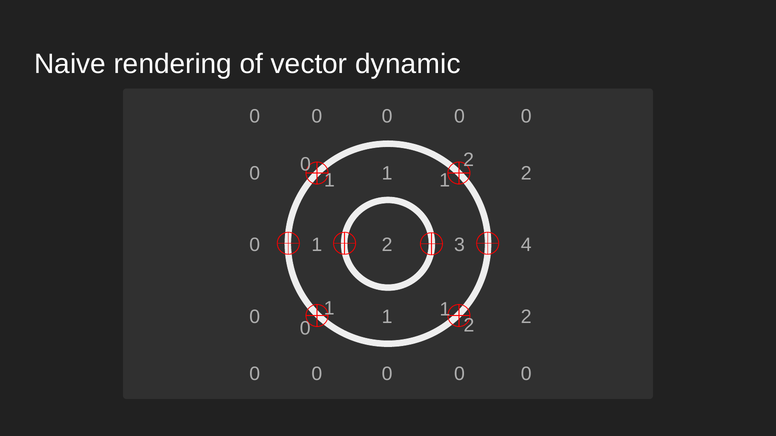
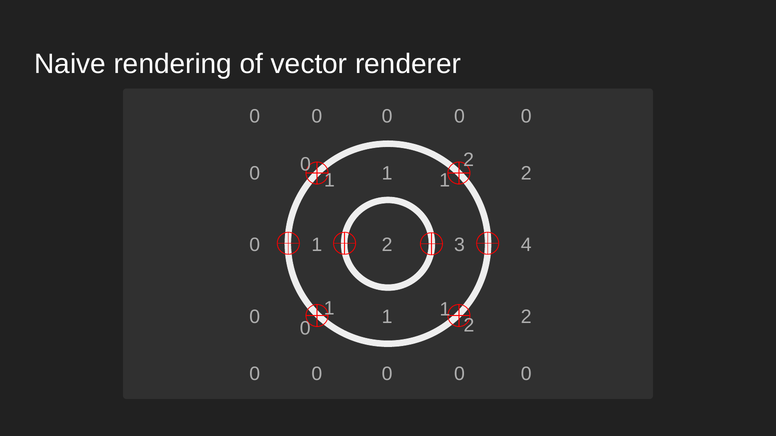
dynamic: dynamic -> renderer (408, 64)
